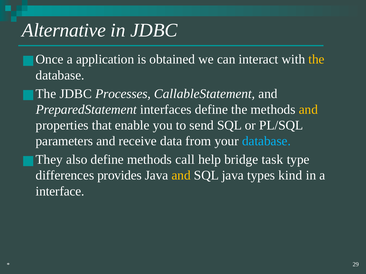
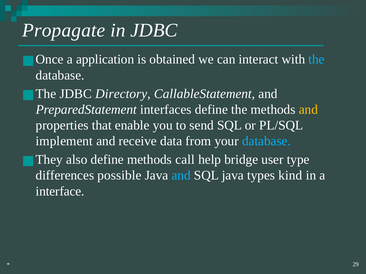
Alternative: Alternative -> Propagate (64, 30)
the colour: yellow -> light blue (317, 59)
Processes: Processes -> Directory (123, 94)
parameters: parameters -> implement (64, 141)
task: task -> user (272, 160)
provides: provides -> possible (119, 176)
and colour: yellow -> light blue (181, 176)
